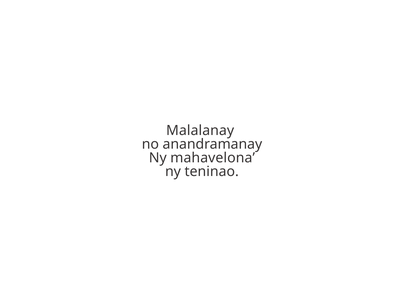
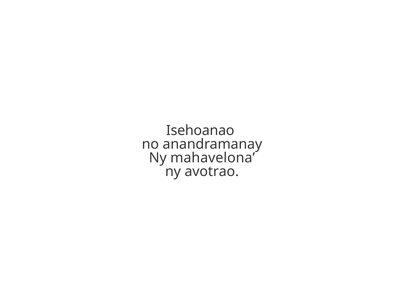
Malalanay: Malalanay -> Isehoanao (200, 131)
teninao: teninao -> avotrao (212, 171)
